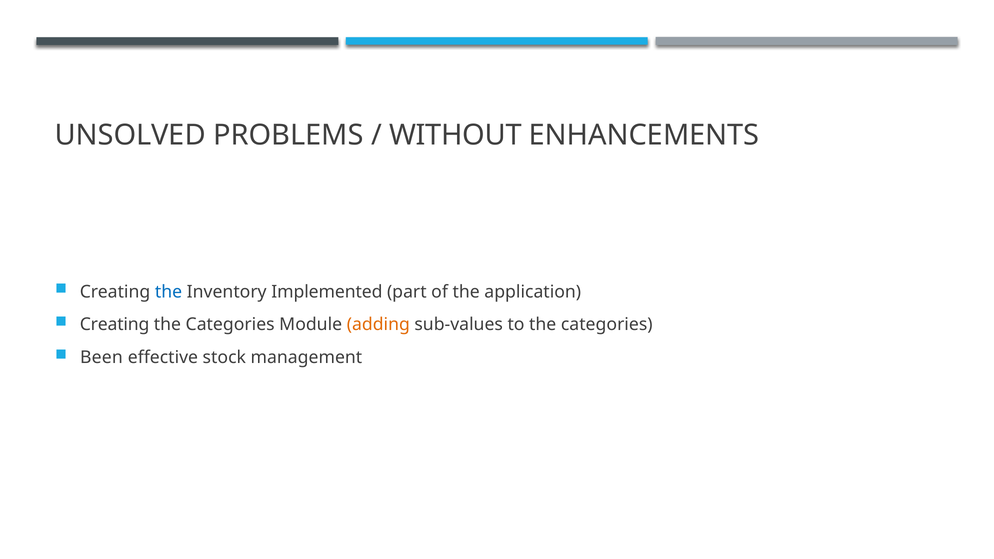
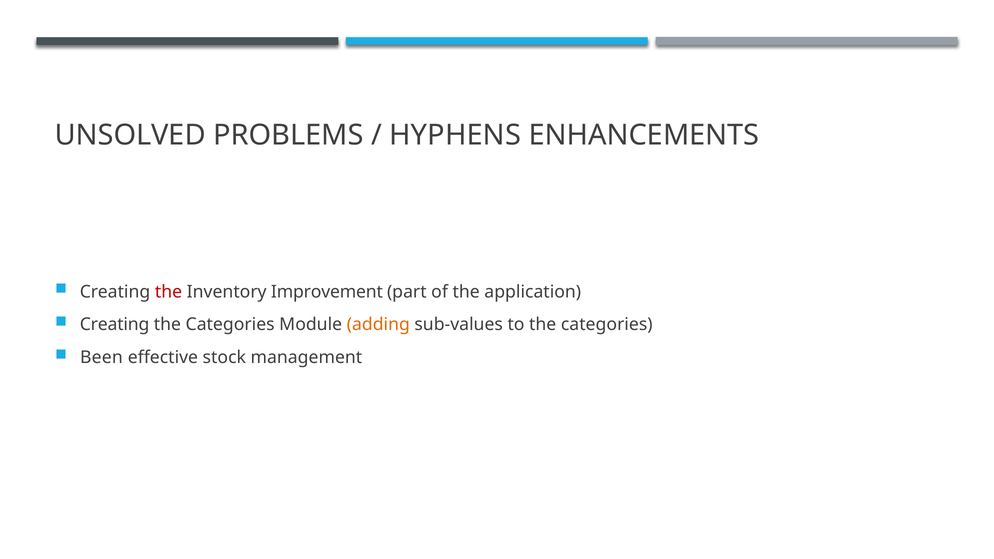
WITHOUT: WITHOUT -> HYPHENS (455, 135)
the colour: blue -> red (169, 292)
Implemented: Implemented -> Improvement (327, 292)
